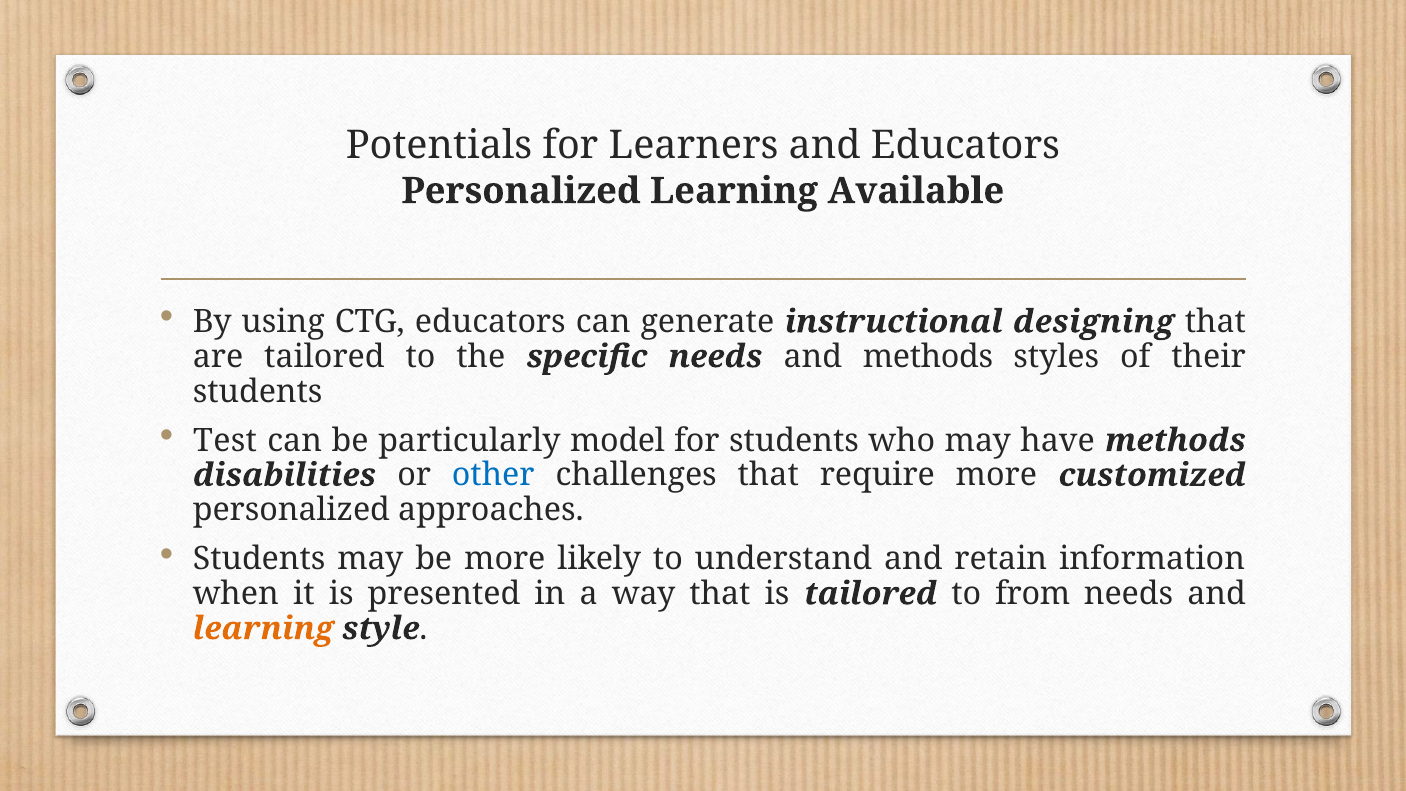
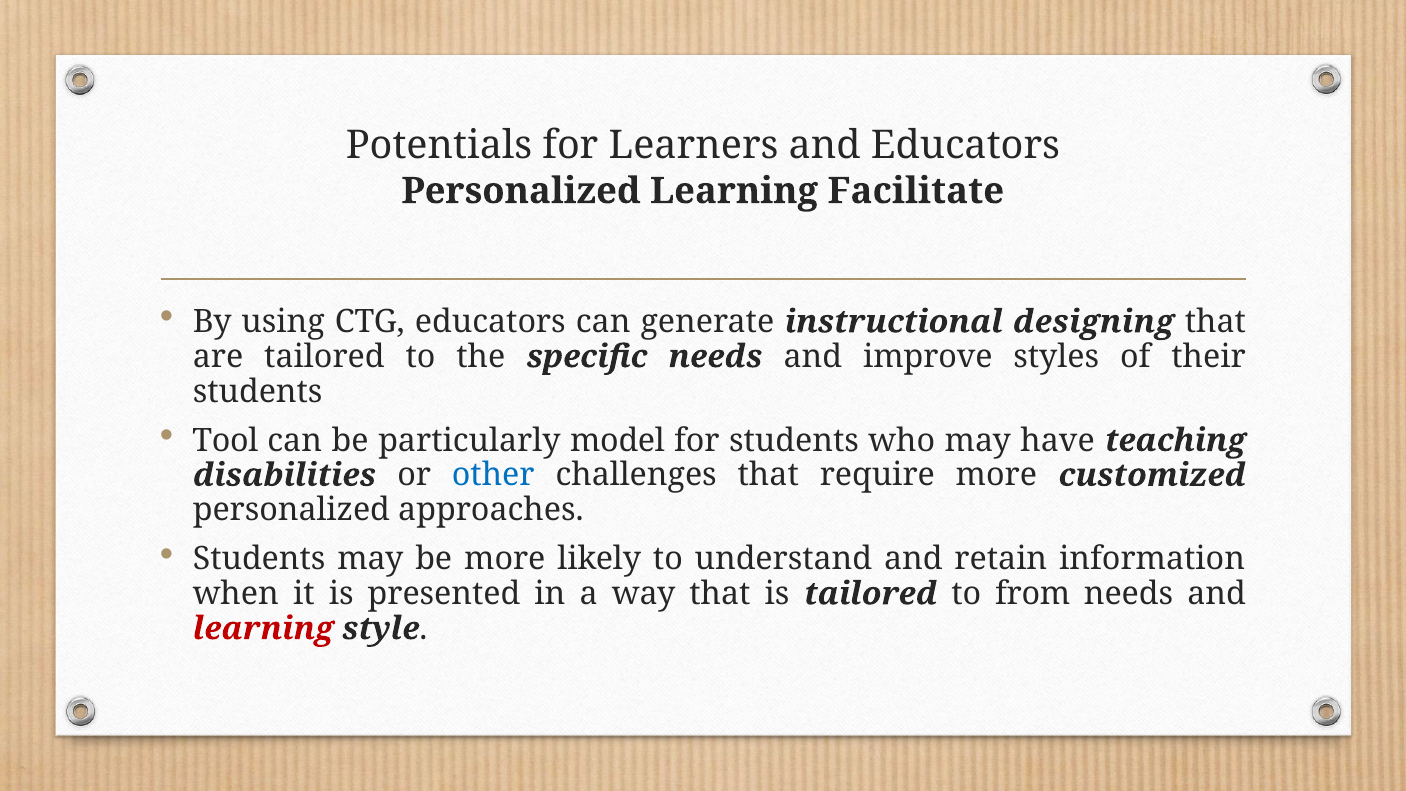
Available: Available -> Facilitate (916, 191)
and methods: methods -> improve (928, 357)
Test: Test -> Tool (225, 440)
have methods: methods -> teaching (1176, 440)
learning colour: orange -> red (263, 628)
